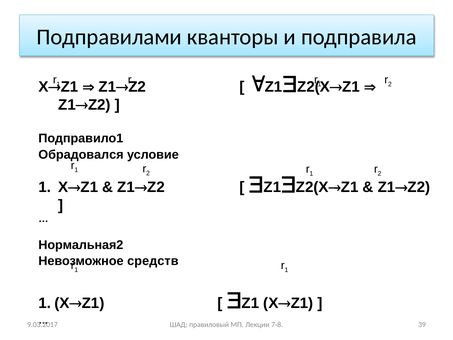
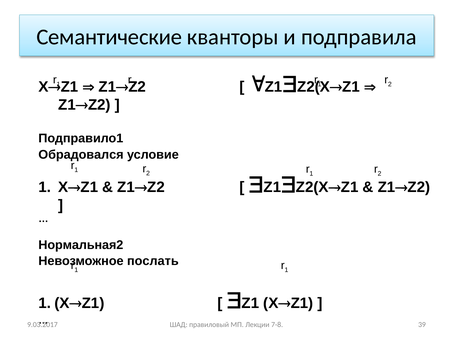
Подправилами: Подправилами -> Семантические (109, 37)
средств: средств -> послать (153, 261)
